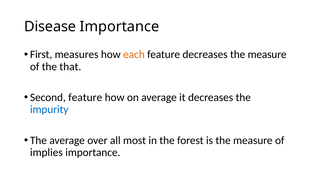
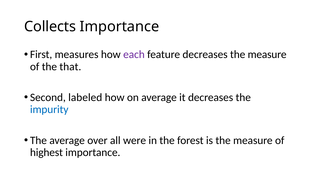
Disease: Disease -> Collects (50, 27)
each colour: orange -> purple (134, 54)
Second feature: feature -> labeled (85, 97)
most: most -> were (135, 140)
implies: implies -> highest (46, 152)
